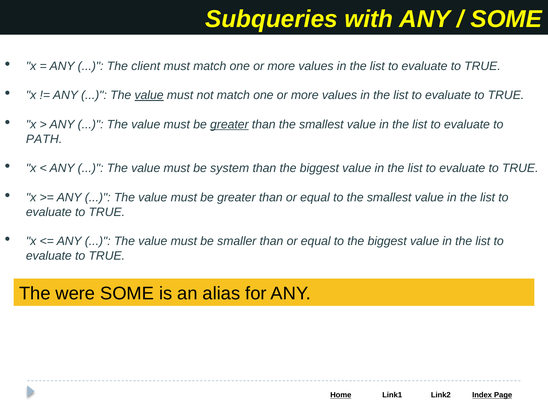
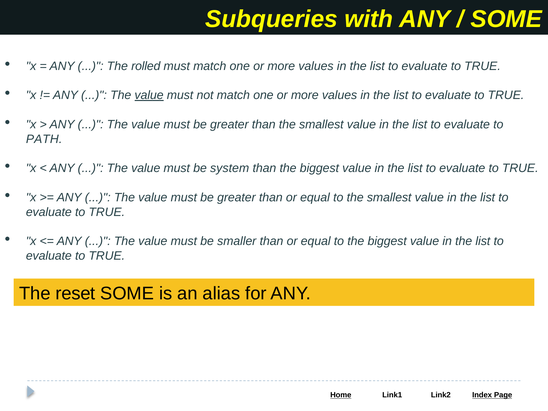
client: client -> rolled (146, 66)
greater underline: present -> none (229, 124)
were: were -> reset (75, 293)
